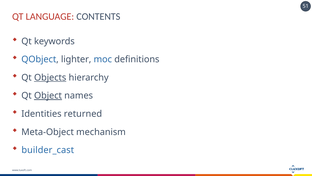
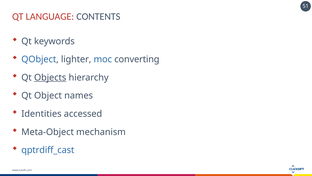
definitions: definitions -> converting (137, 59)
Object underline: present -> none (48, 95)
returned: returned -> accessed (83, 114)
builder_cast: builder_cast -> qptrdiff_cast (48, 150)
